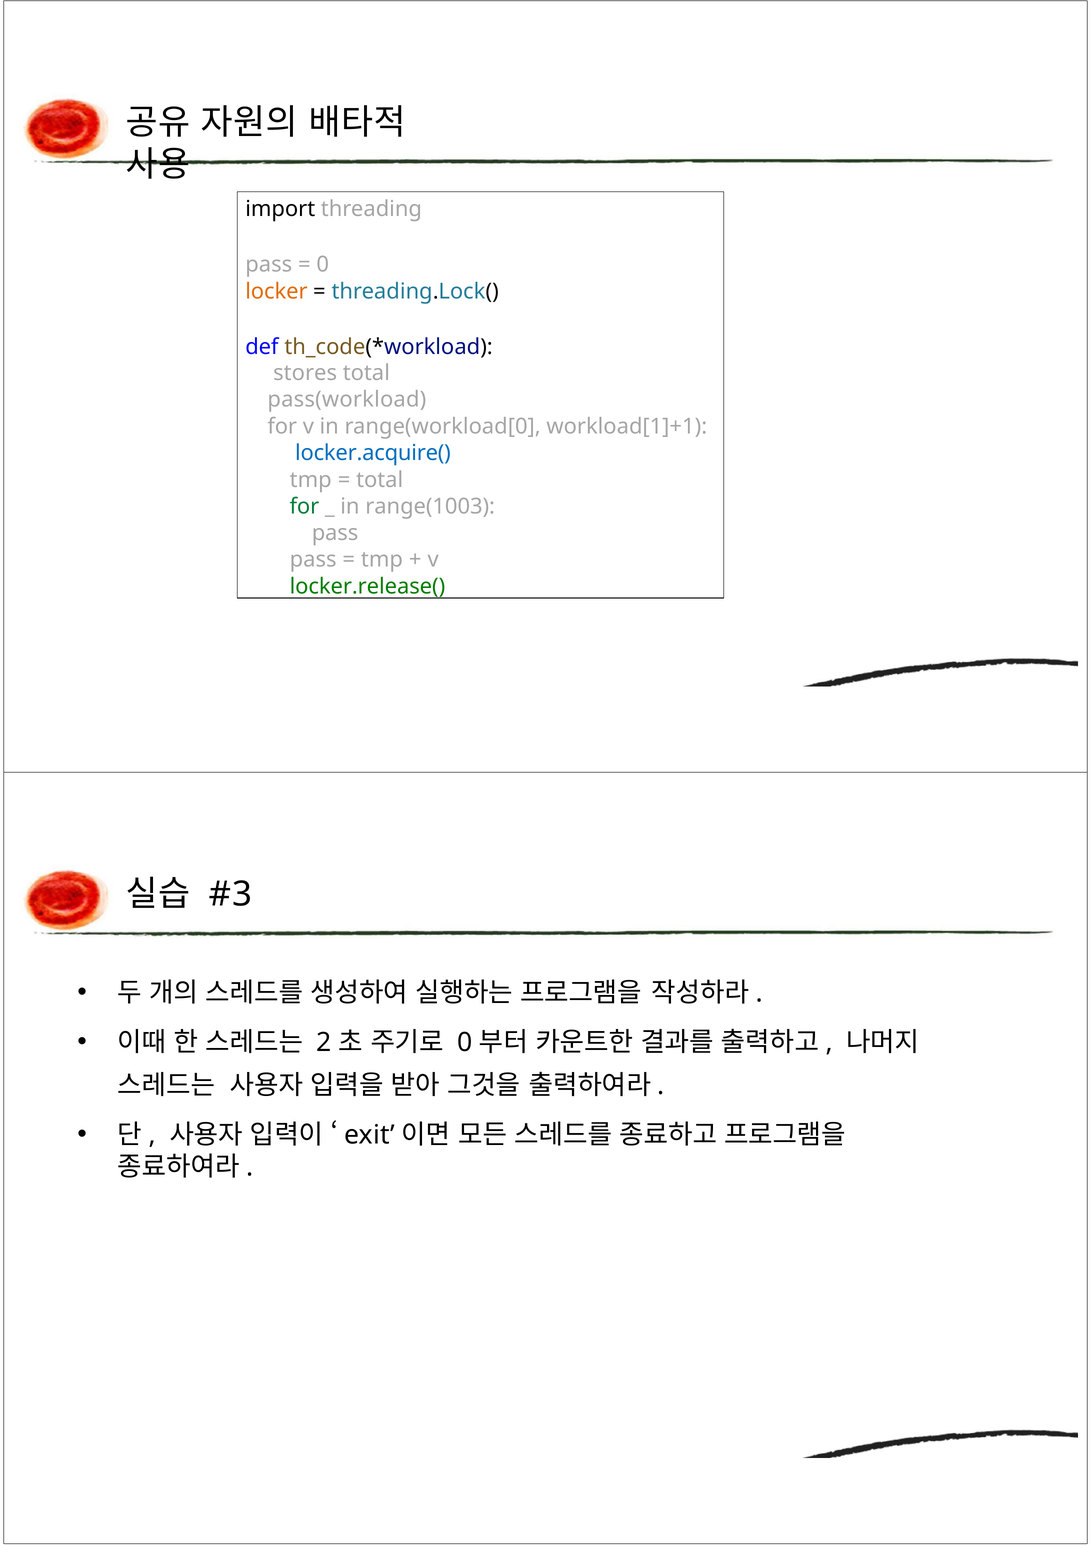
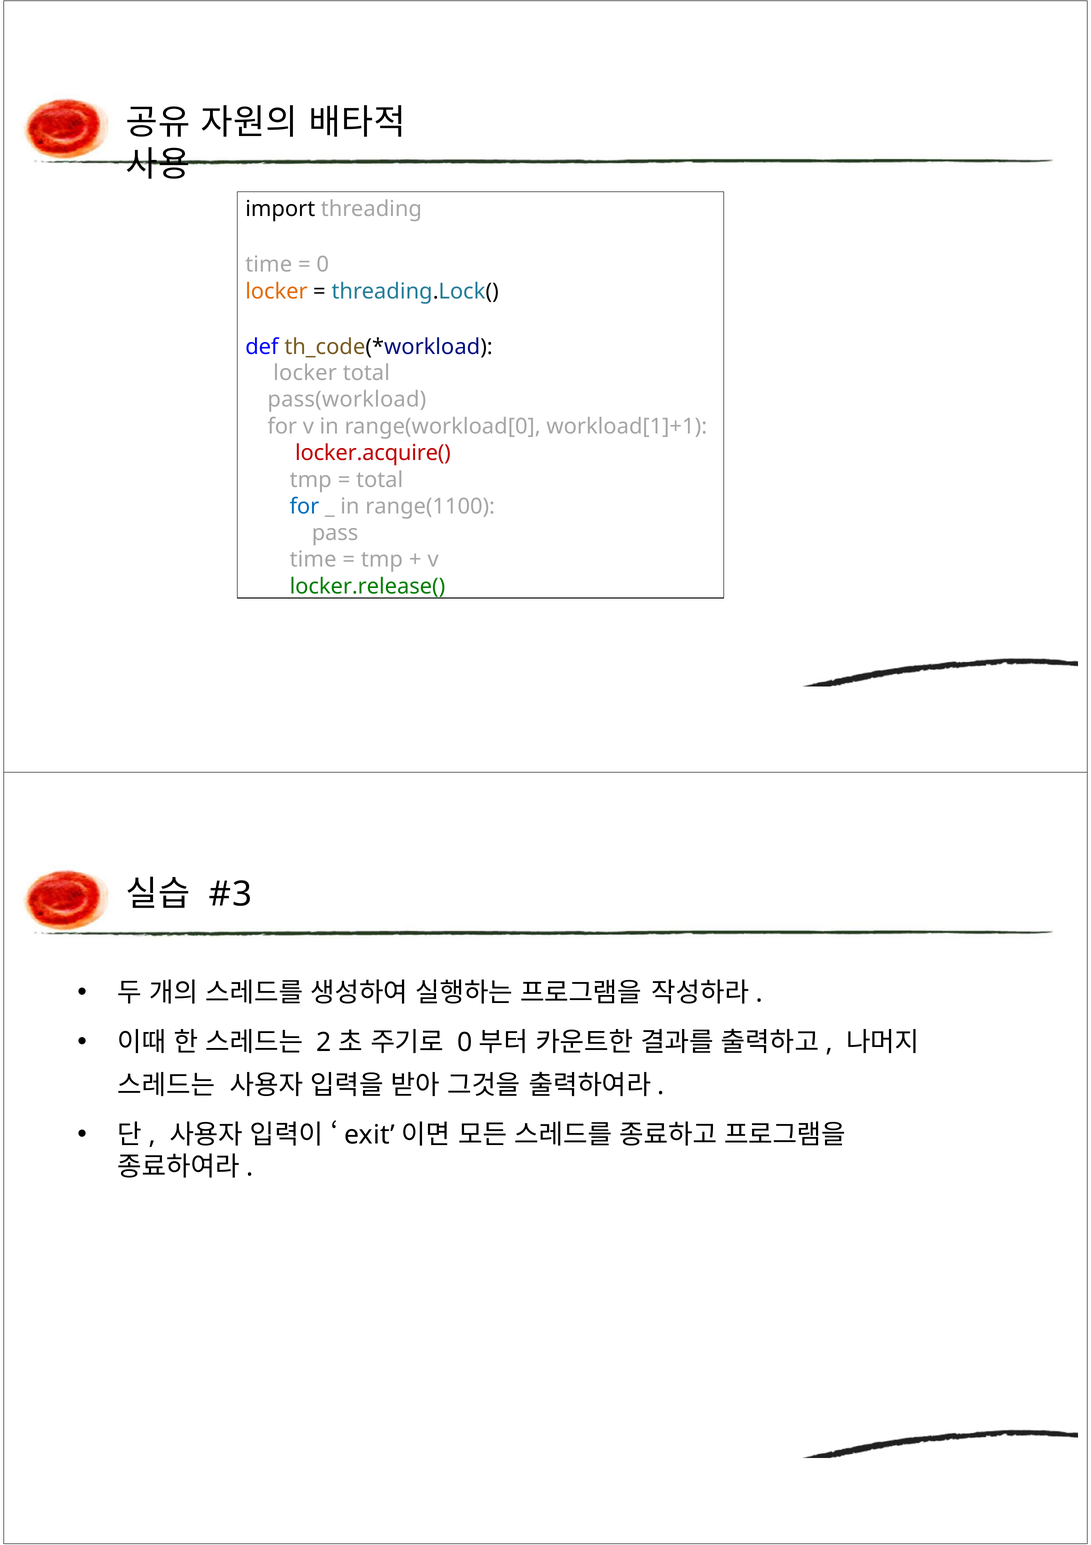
pass: pass -> time (269, 264)
stores: stores -> locker (305, 373)
locker.acquire( colour: blue -> red (373, 453)
for colour: green -> blue (304, 506)
range(1003: range(1003 -> range(1100 (430, 506)
pass: pass -> time (313, 559)
